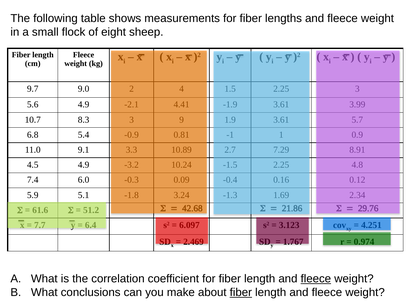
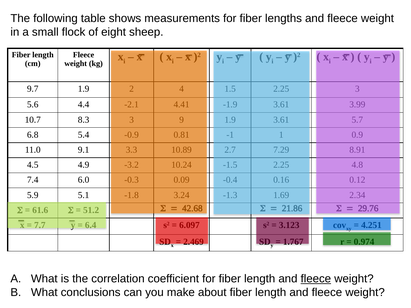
9.7 9.0: 9.0 -> 1.9 (84, 89)
5.6 4.9: 4.9 -> 4.4 (84, 105)
fiber underline: present -> none (241, 293)
